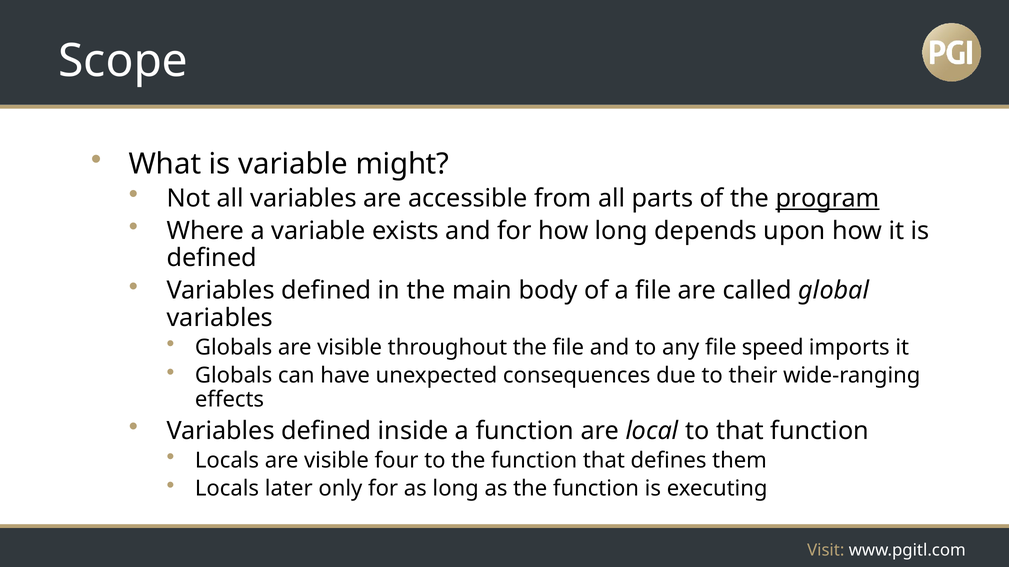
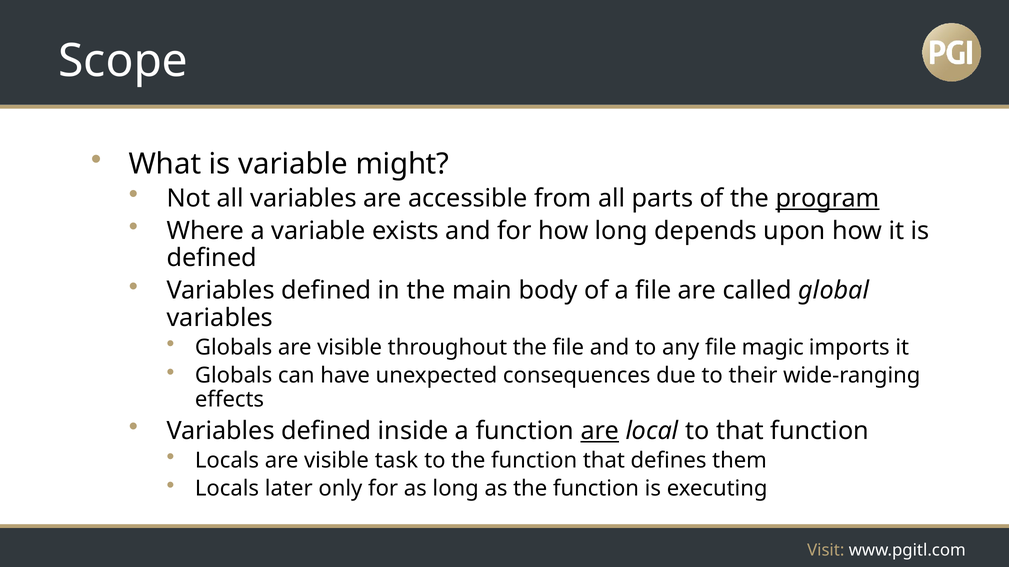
speed: speed -> magic (773, 348)
are underline: none -> present (600, 431)
four: four -> task (396, 461)
